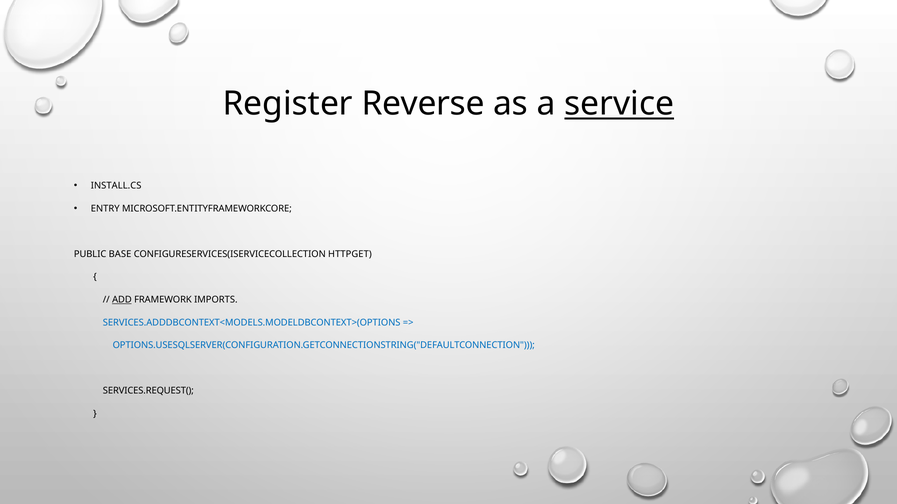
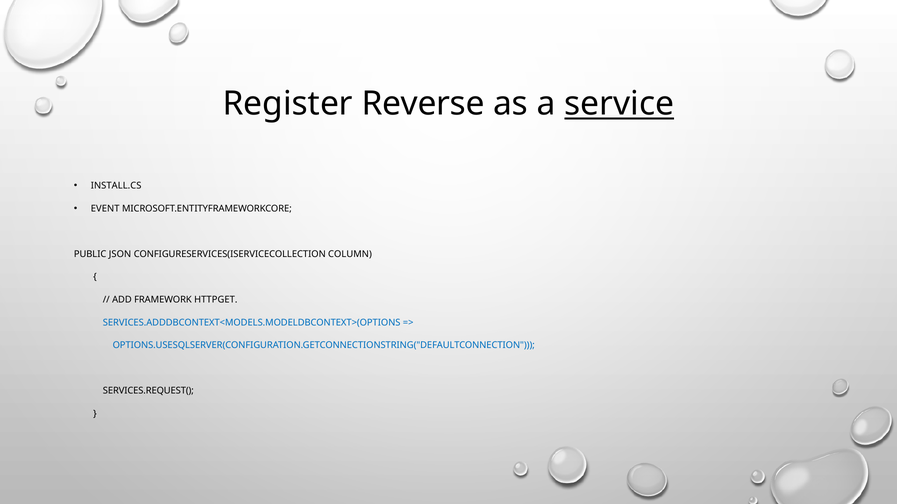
ENTRY: ENTRY -> EVENT (105, 209)
BASE: BASE -> JSON (120, 254)
HTTPGET: HTTPGET -> COLUMN (350, 254)
ADD underline: present -> none (122, 300)
IMPORTS: IMPORTS -> HTTPGET (216, 300)
